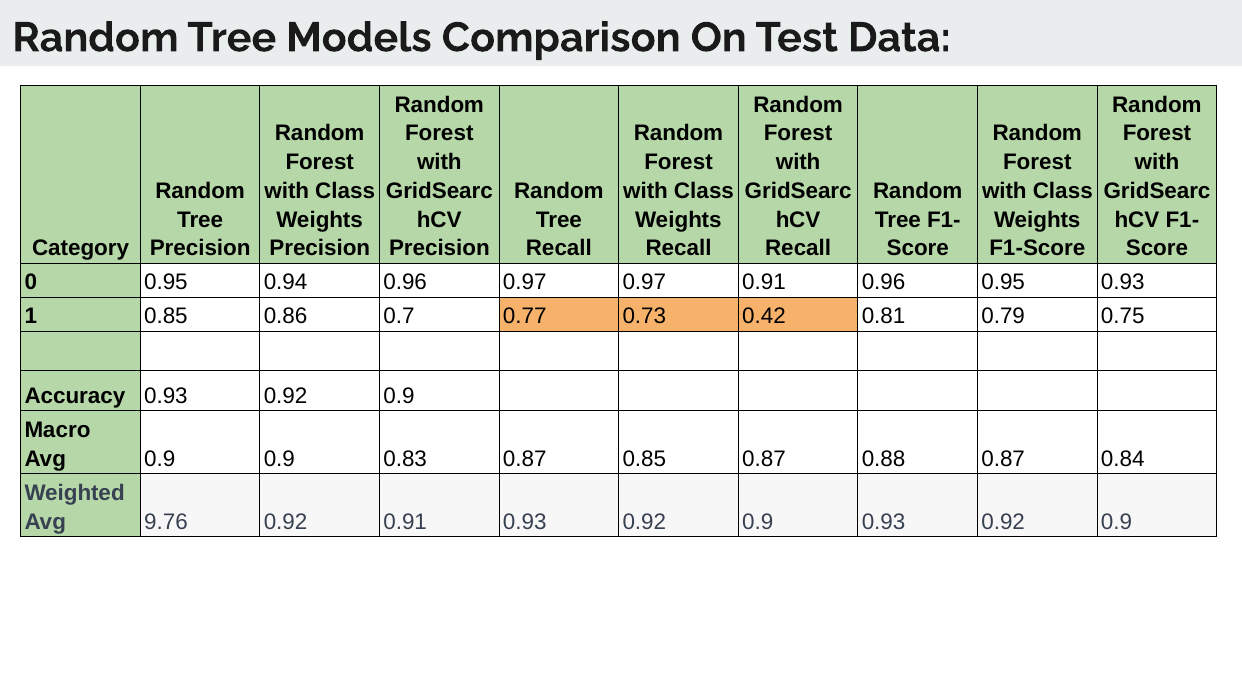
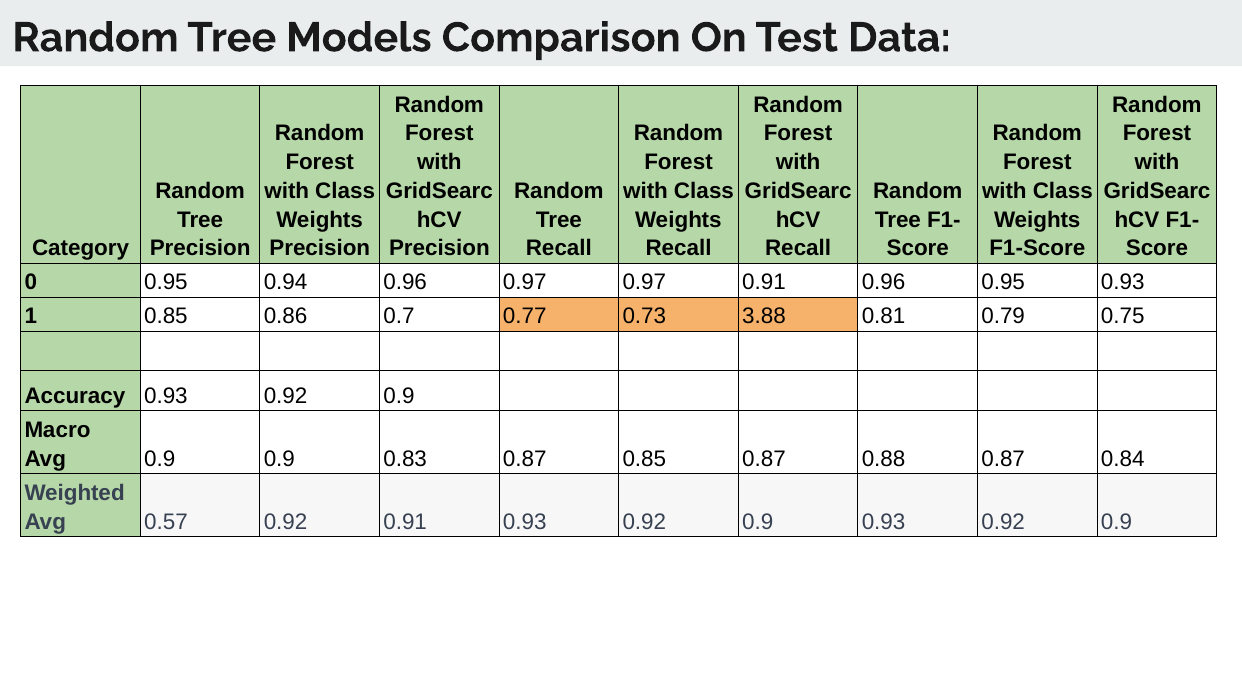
0.42: 0.42 -> 3.88 (764, 316)
9.76: 9.76 -> 0.57 (166, 522)
